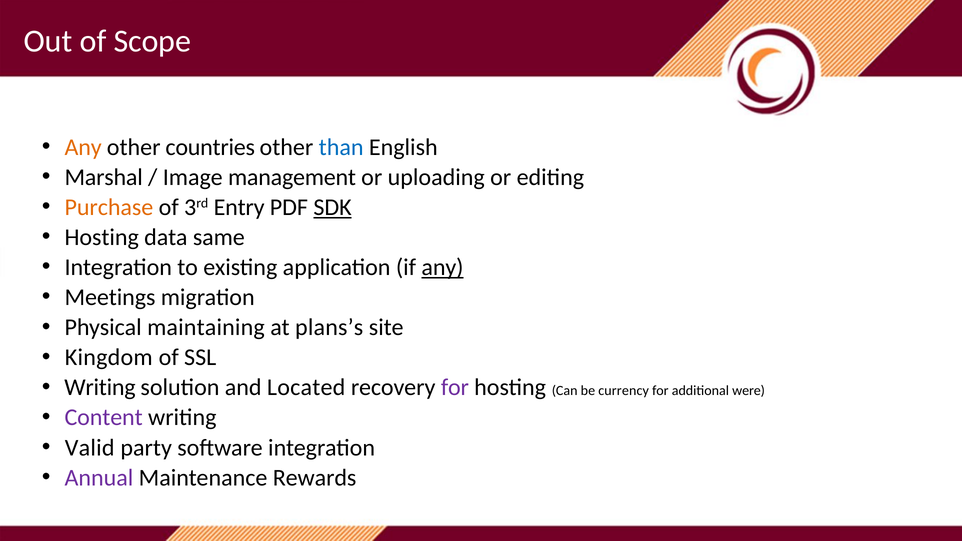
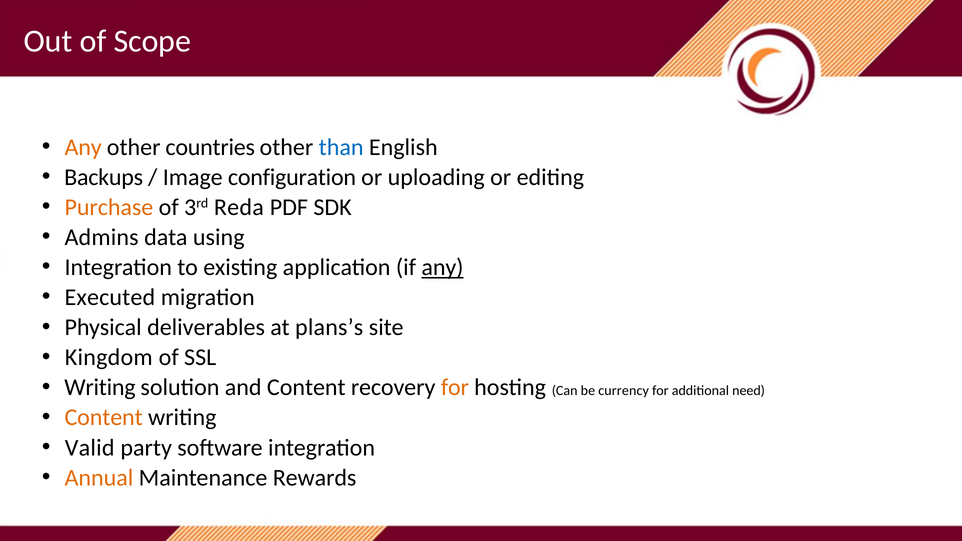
Marshal: Marshal -> Backups (104, 177)
management: management -> configuration (292, 177)
Entry: Entry -> Reda (239, 207)
SDK underline: present -> none (333, 207)
Hosting: Hosting -> Admins (102, 237)
same: same -> using (219, 237)
Meetings: Meetings -> Executed (110, 297)
maintaining: maintaining -> deliverables (206, 327)
and Located: Located -> Content (306, 388)
for colour: purple -> orange (455, 388)
were: were -> need (749, 391)
Content colour: purple -> orange (104, 418)
Annual colour: purple -> orange (99, 478)
